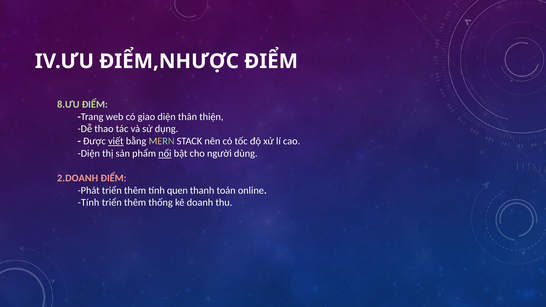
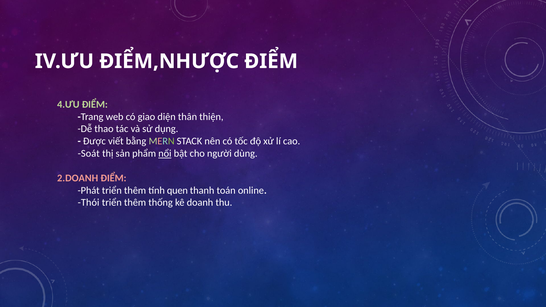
8.ƯU: 8.ƯU -> 4.ƯU (68, 104)
viết underline: present -> none (116, 141)
Diện: Diện -> Soát (89, 154)
Tính: Tính -> Thói (89, 203)
